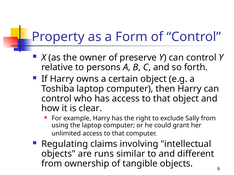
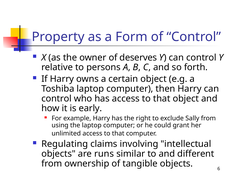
preserve: preserve -> deserves (138, 58)
clear: clear -> early (90, 109)
